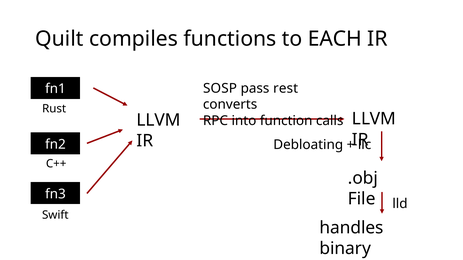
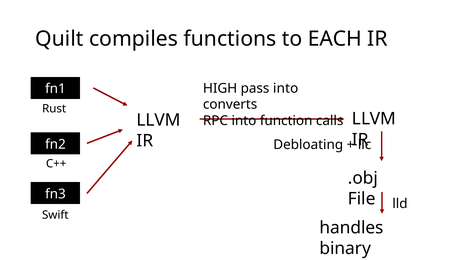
SOSP: SOSP -> HIGH (220, 88)
pass rest: rest -> into (286, 88)
